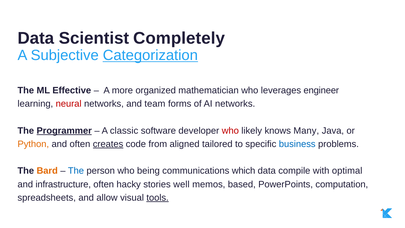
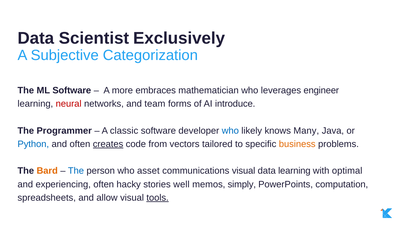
Completely: Completely -> Exclusively (179, 38)
Categorization underline: present -> none (150, 55)
ML Effective: Effective -> Software (72, 90)
organized: organized -> embraces (156, 90)
AI networks: networks -> introduce (235, 104)
Programmer underline: present -> none (64, 131)
who colour: red -> blue (230, 131)
Python colour: orange -> blue (33, 144)
aligned: aligned -> vectors (185, 144)
business colour: blue -> orange (297, 144)
being: being -> asset (148, 171)
communications which: which -> visual (244, 171)
data compile: compile -> learning (294, 171)
infrastructure: infrastructure -> experiencing (63, 184)
based: based -> simply (242, 184)
